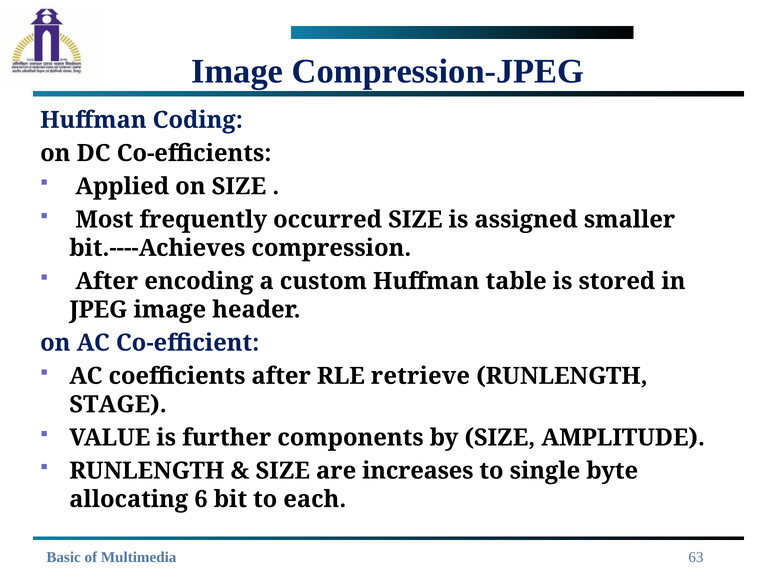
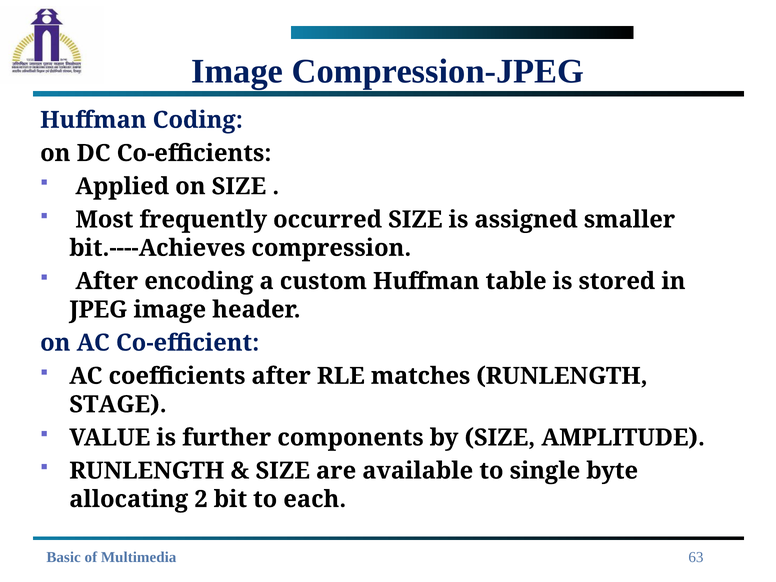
retrieve: retrieve -> matches (421, 376)
increases: increases -> available (418, 471)
6: 6 -> 2 (201, 499)
